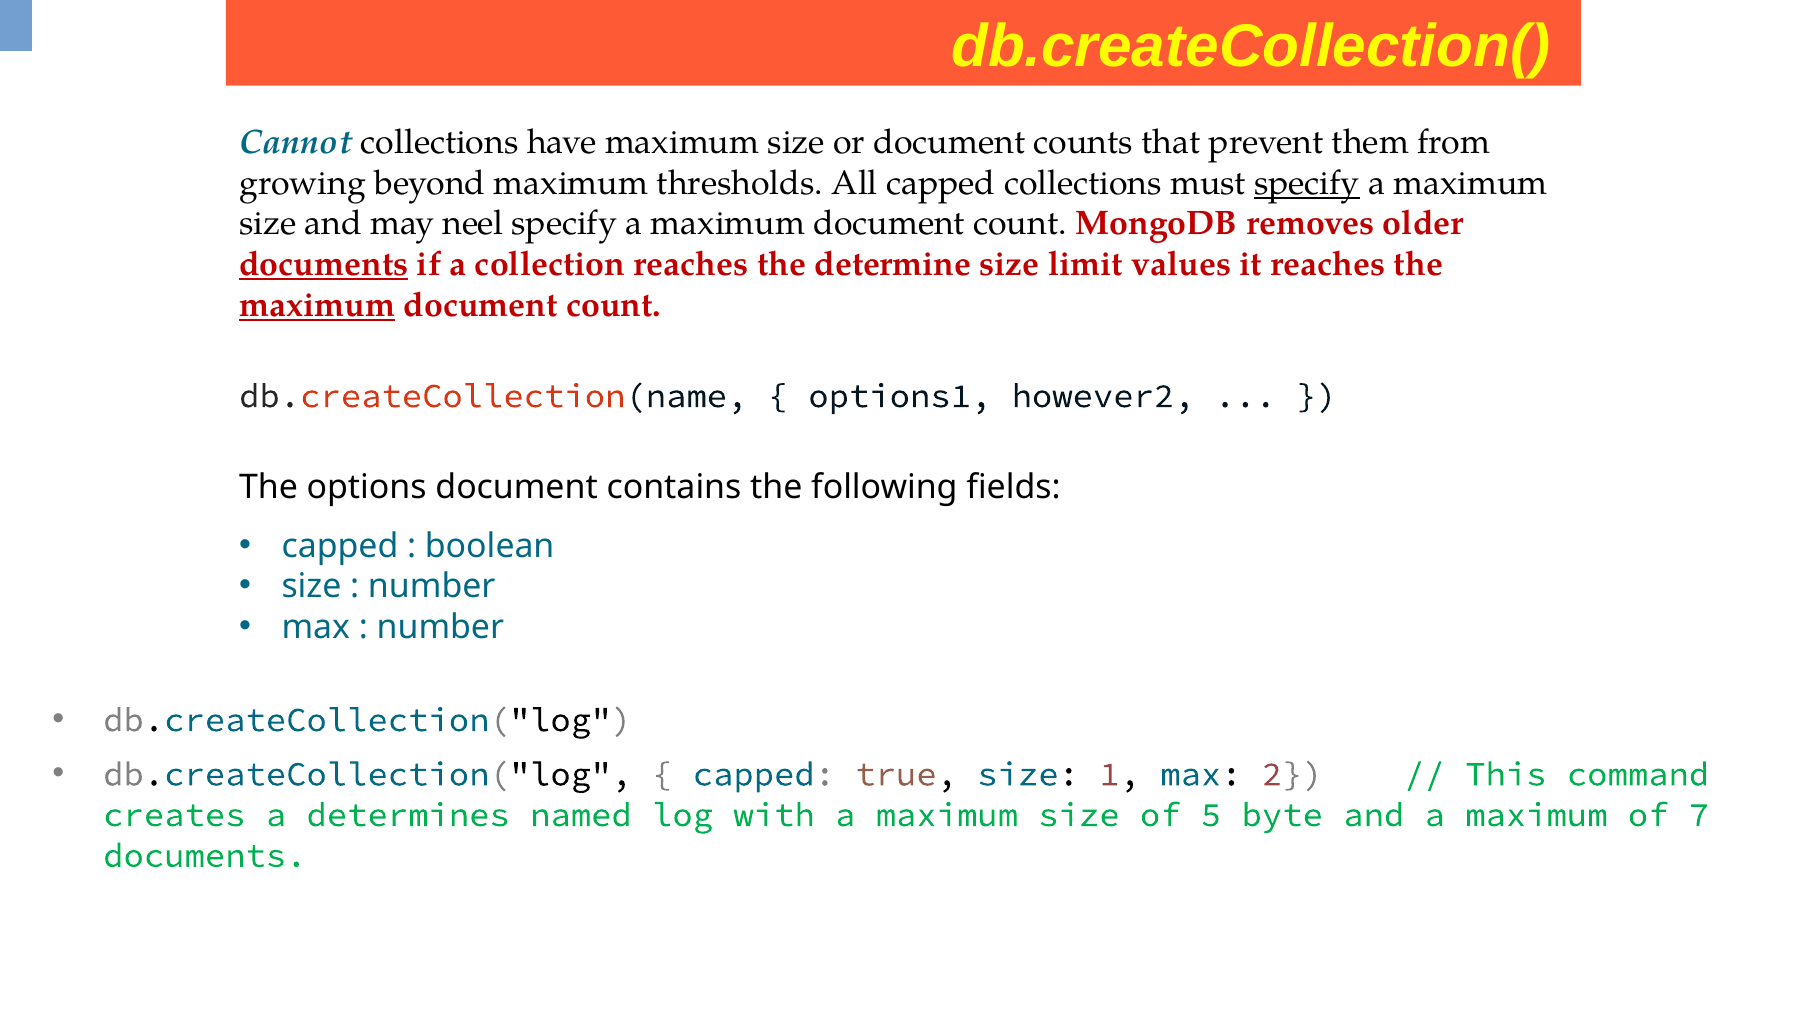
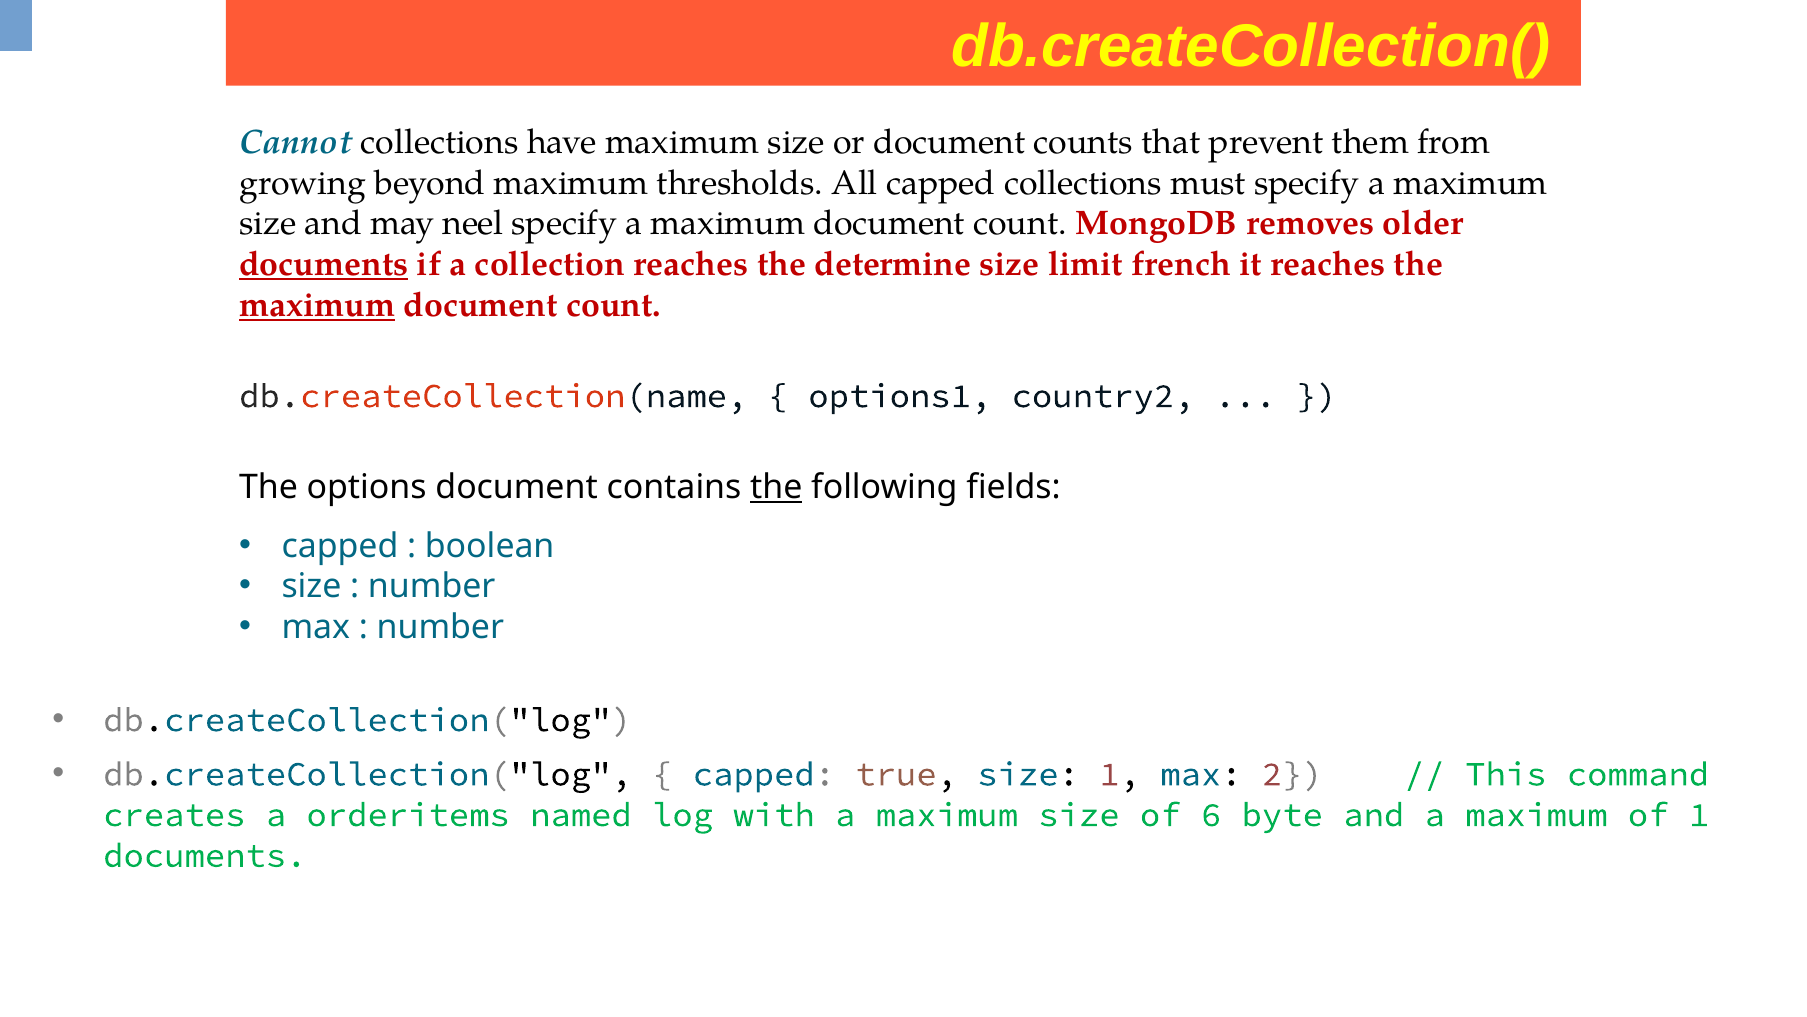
specify underline: present -> none (1307, 183)
values: values -> french (1181, 264)
however2: however2 -> country2 (1103, 396)
the underline: none -> present (776, 487)
determines: determines -> orderitems (408, 814)
5: 5 -> 6 (1211, 814)
of 7: 7 -> 1 (1699, 814)
